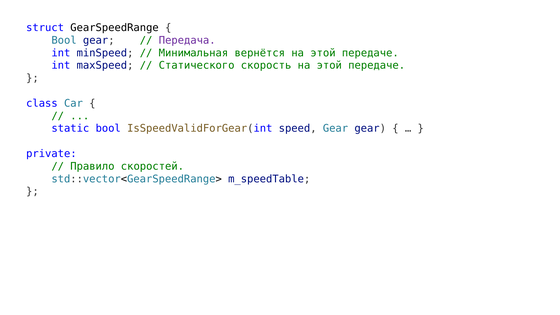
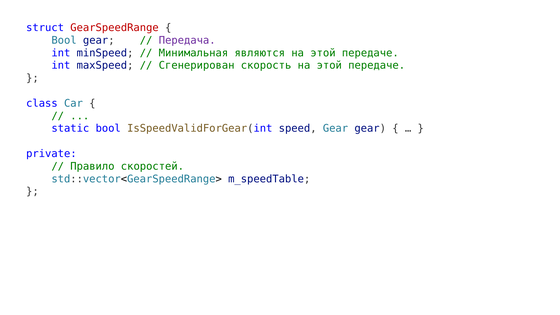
GearSpeedRange colour: black -> red (115, 28)
вернётся: вернётся -> являются (260, 53)
Статического: Статического -> Сгенерирован (197, 65)
